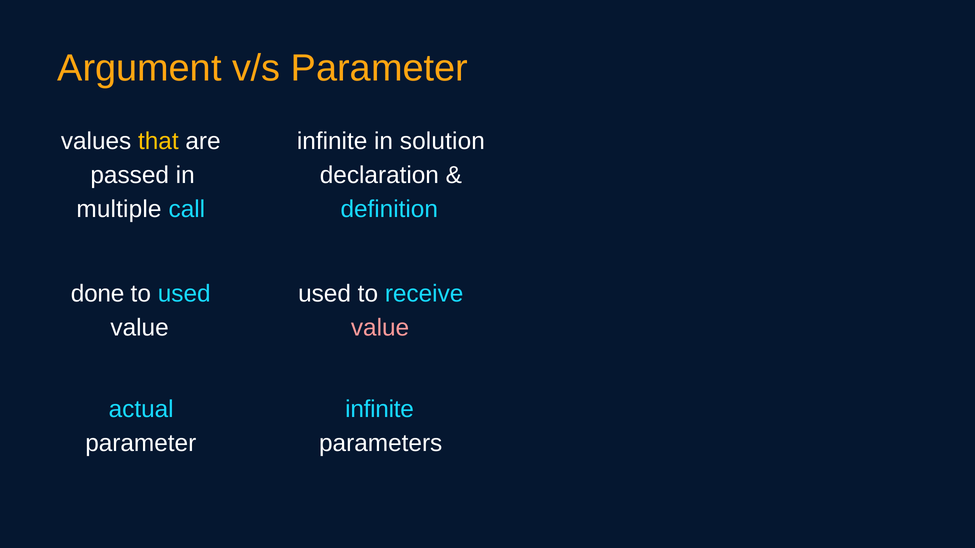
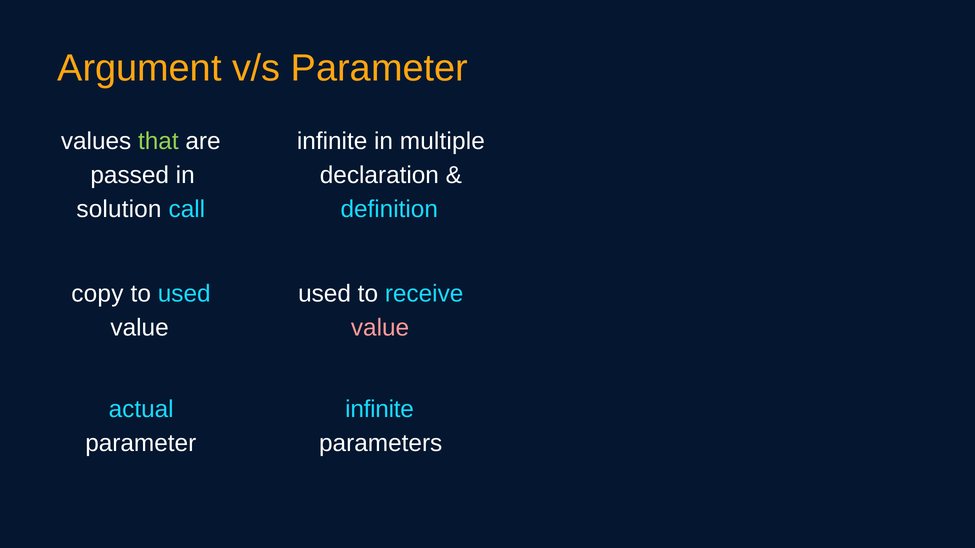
that colour: yellow -> light green (158, 141)
solution: solution -> multiple (442, 141)
multiple: multiple -> solution (119, 209)
done: done -> copy (97, 294)
